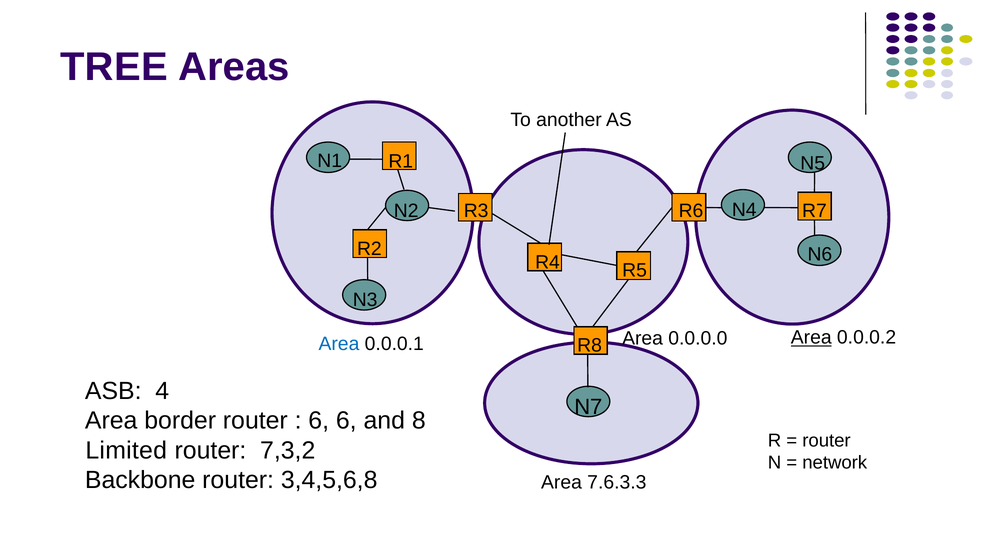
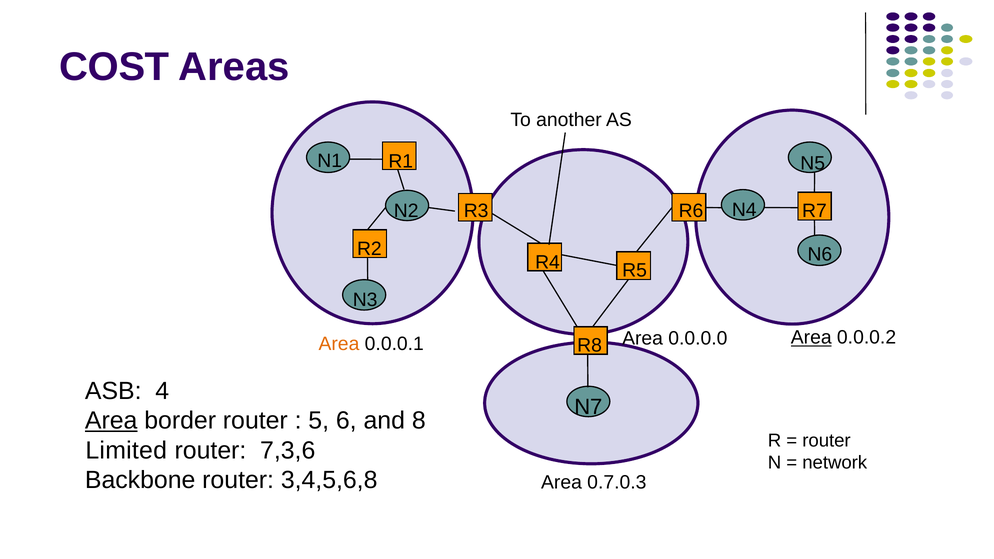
TREE: TREE -> COST (114, 67)
Area colour: blue -> orange (339, 344)
Area underline: none -> present (111, 421)
6: 6 -> 5 (319, 421)
7,3,2: 7,3,2 -> 7,3,6 (288, 451)
7.6.3.3: 7.6.3.3 -> 0.7.0.3 (617, 482)
